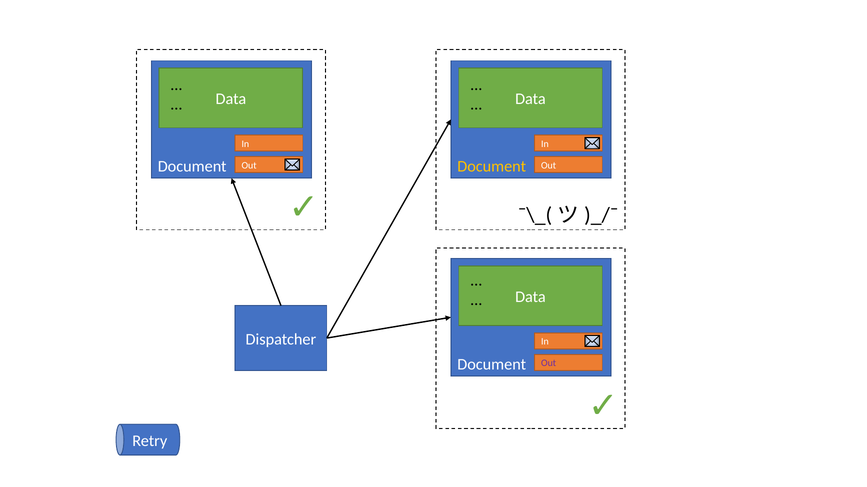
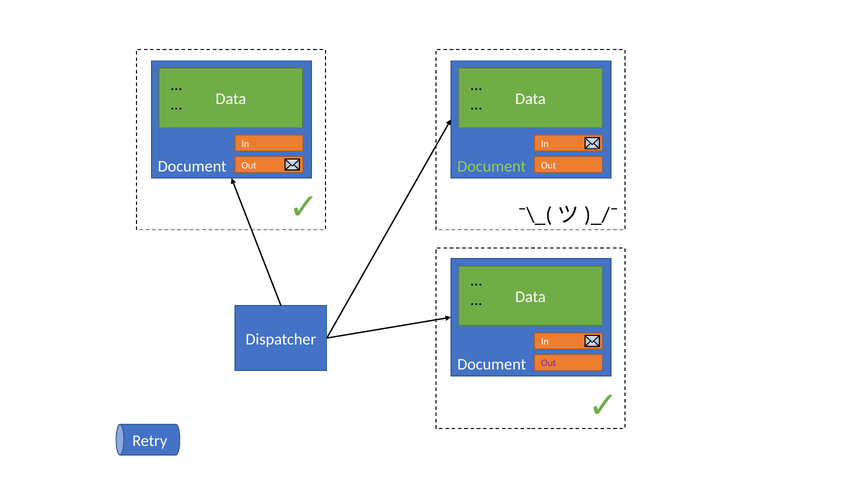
Document colour: yellow -> light green (492, 167)
